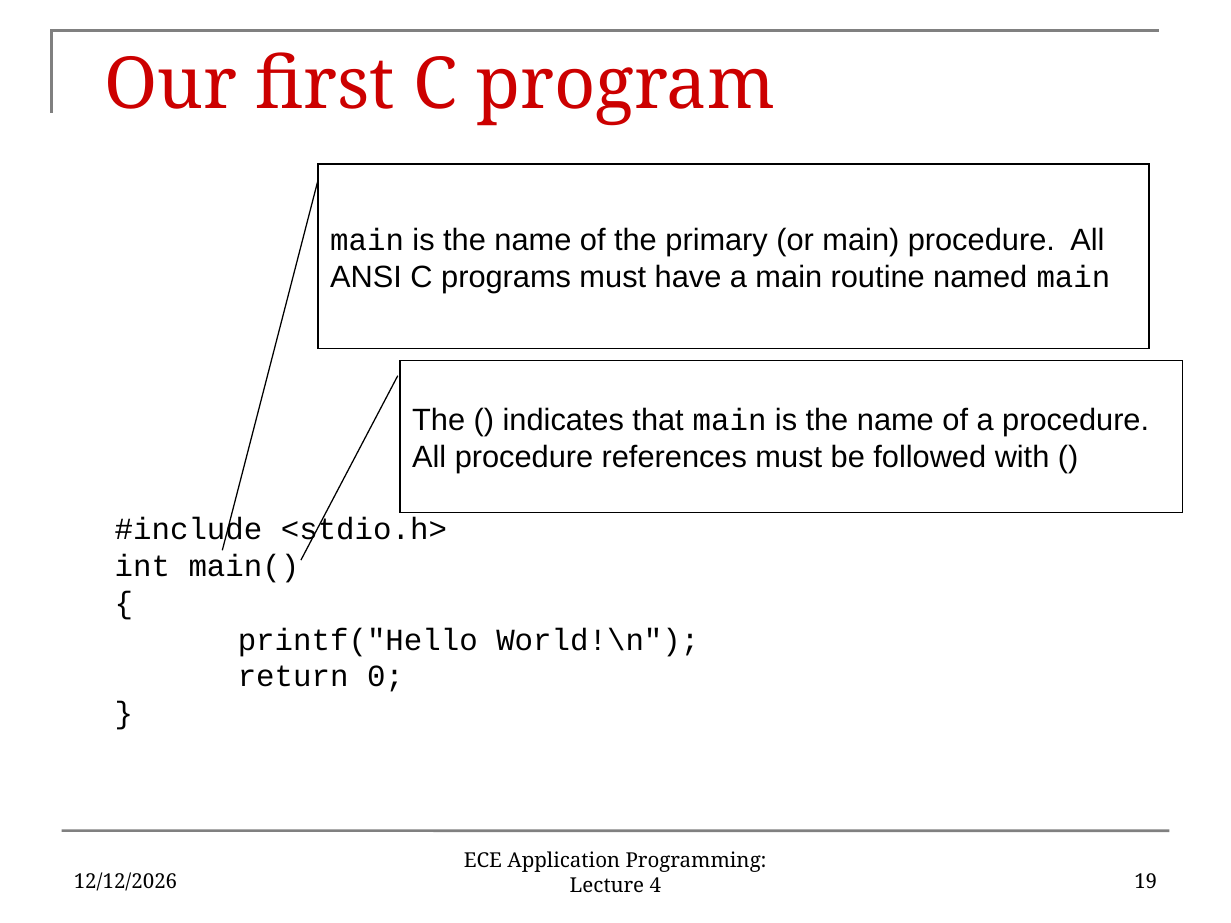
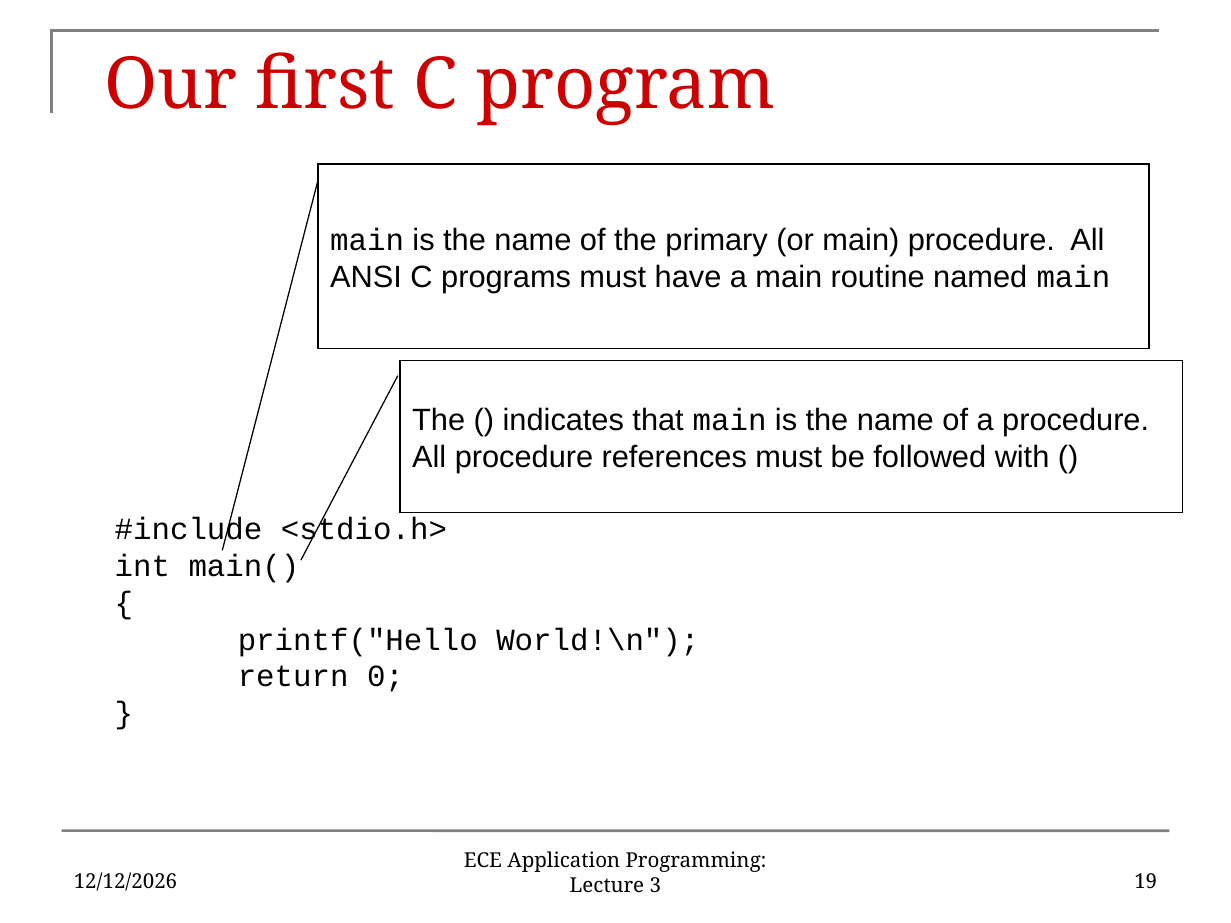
4: 4 -> 3 (655, 886)
